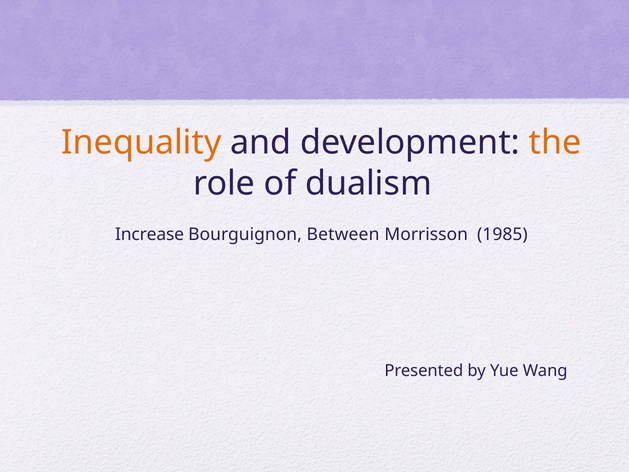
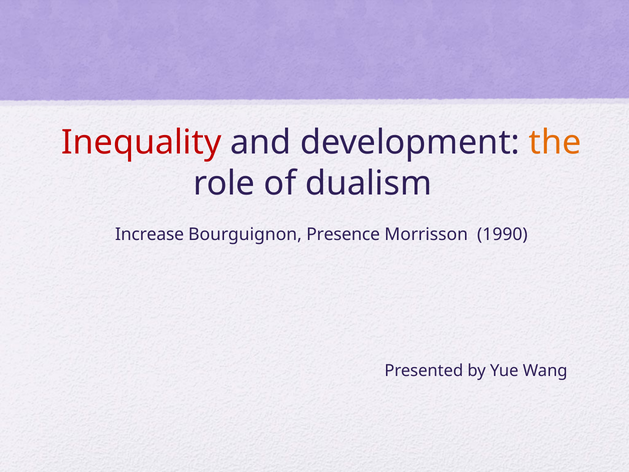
Inequality colour: orange -> red (141, 143)
Between: Between -> Presence (343, 234)
1985: 1985 -> 1990 (502, 234)
